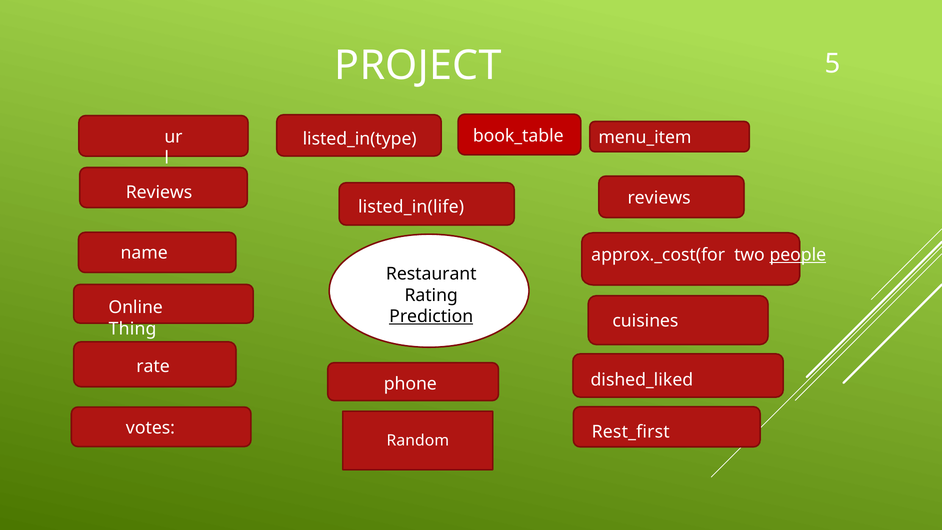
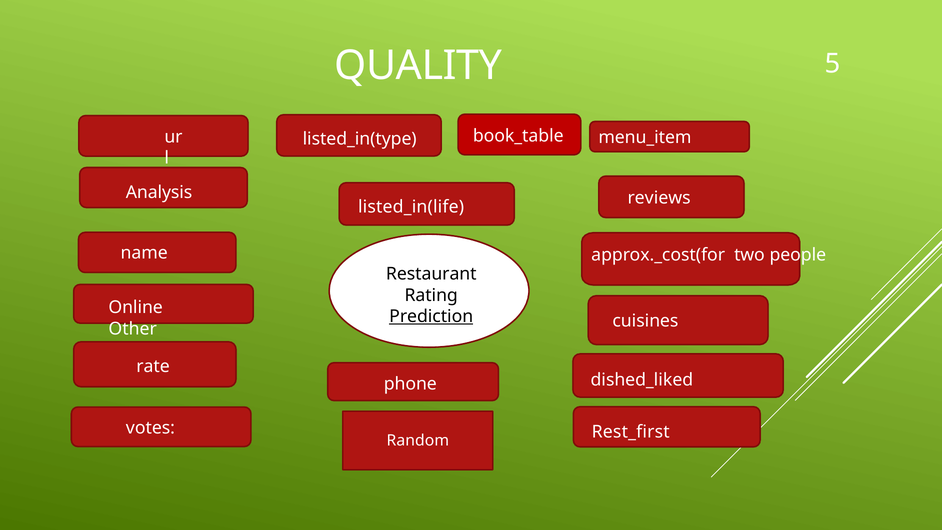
PROJECT: PROJECT -> QUALITY (418, 66)
Reviews: Reviews -> Analysis (159, 192)
people underline: present -> none (798, 255)
Thing: Thing -> Other (133, 329)
